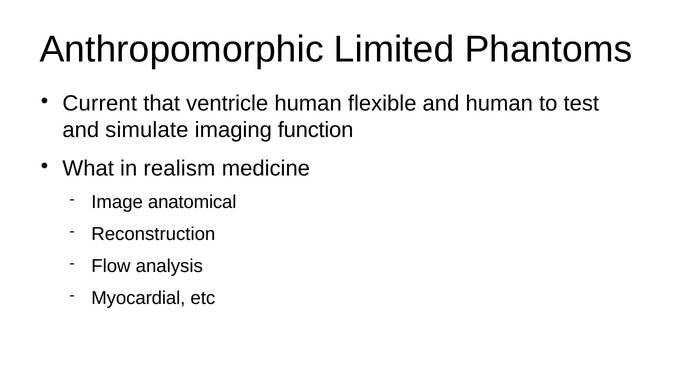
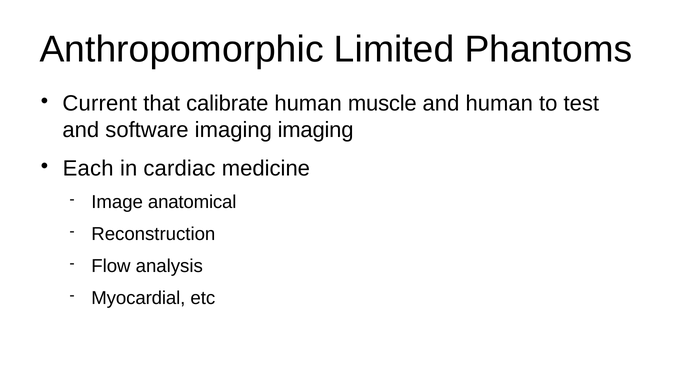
ventricle: ventricle -> calibrate (227, 103)
flexible: flexible -> muscle (382, 103)
simulate: simulate -> software (147, 130)
imaging function: function -> imaging (316, 130)
What: What -> Each (88, 168)
realism: realism -> cardiac (179, 168)
